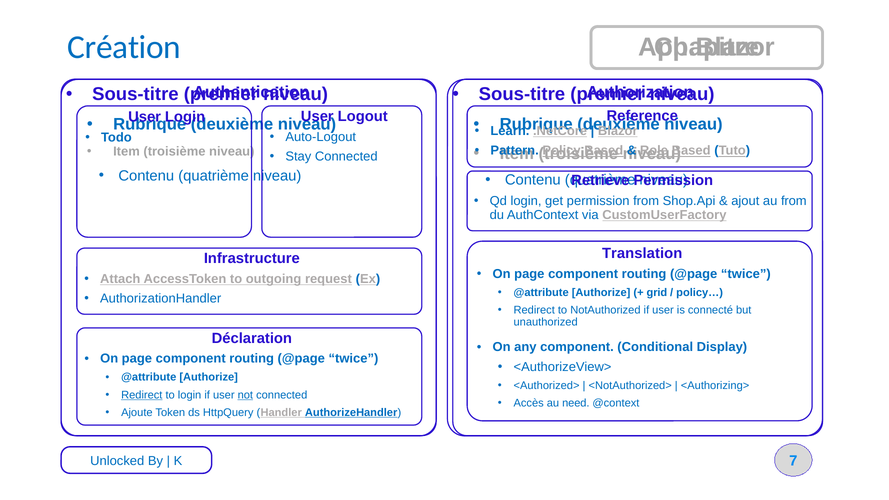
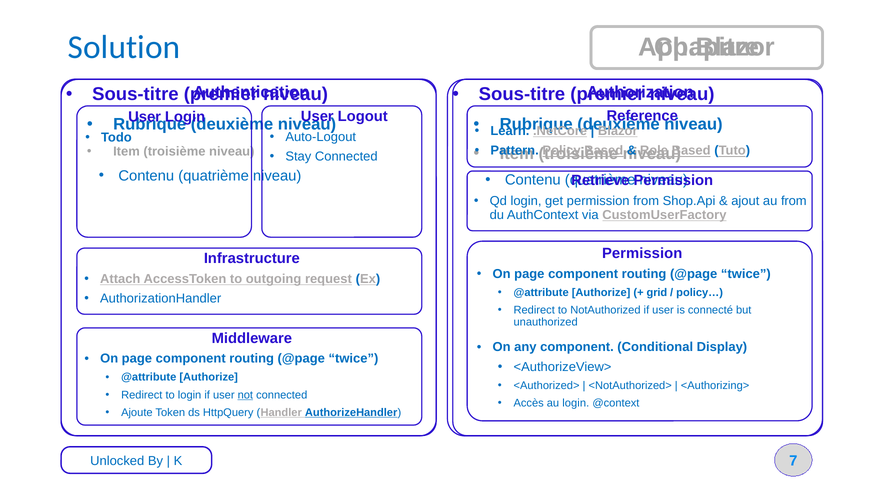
Création: Création -> Solution (124, 47)
Translation: Translation -> Permission (642, 254)
Déclaration: Déclaration -> Middleware (252, 338)
Redirect underline: present -> none (142, 395)
au need: need -> login (576, 403)
